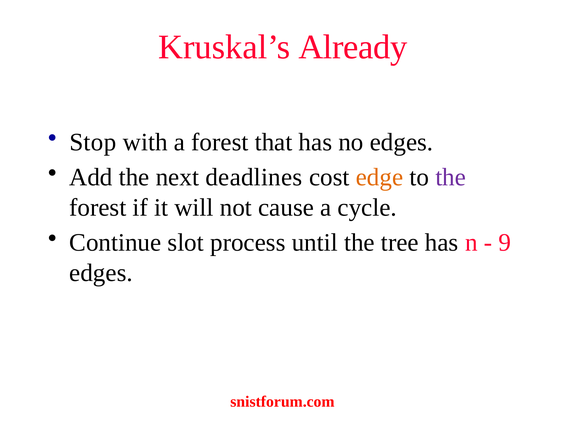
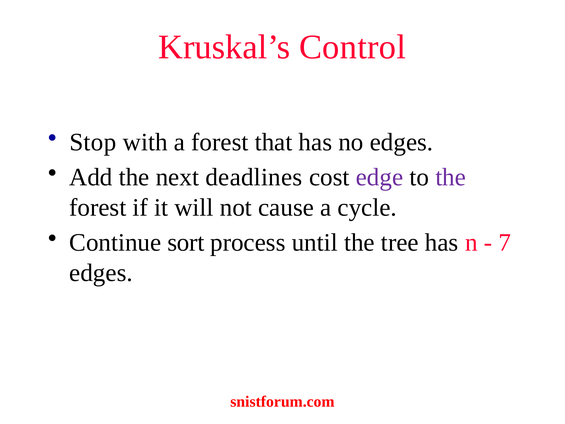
Already: Already -> Control (353, 47)
edge colour: orange -> purple (380, 177)
slot: slot -> sort (186, 243)
9: 9 -> 7 (505, 243)
